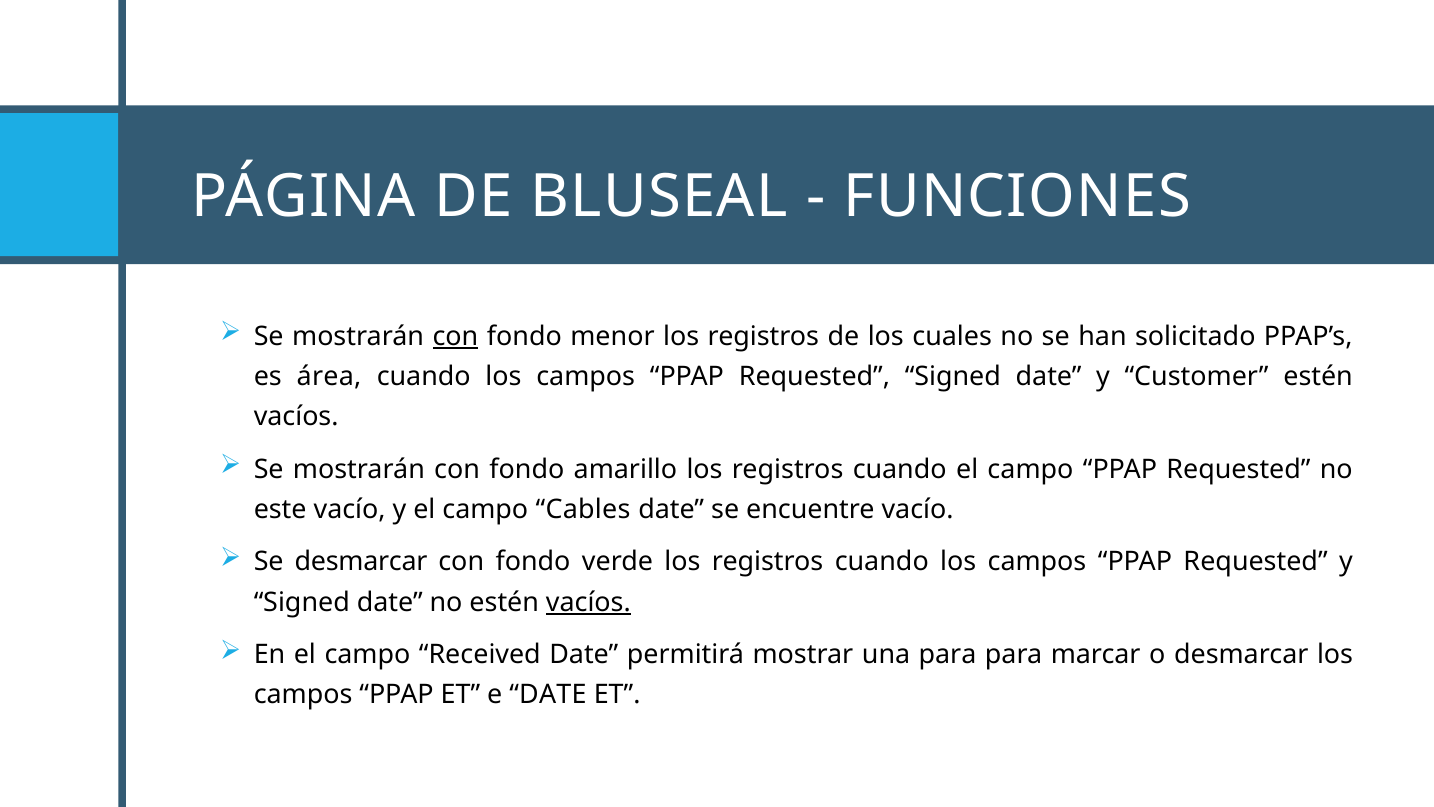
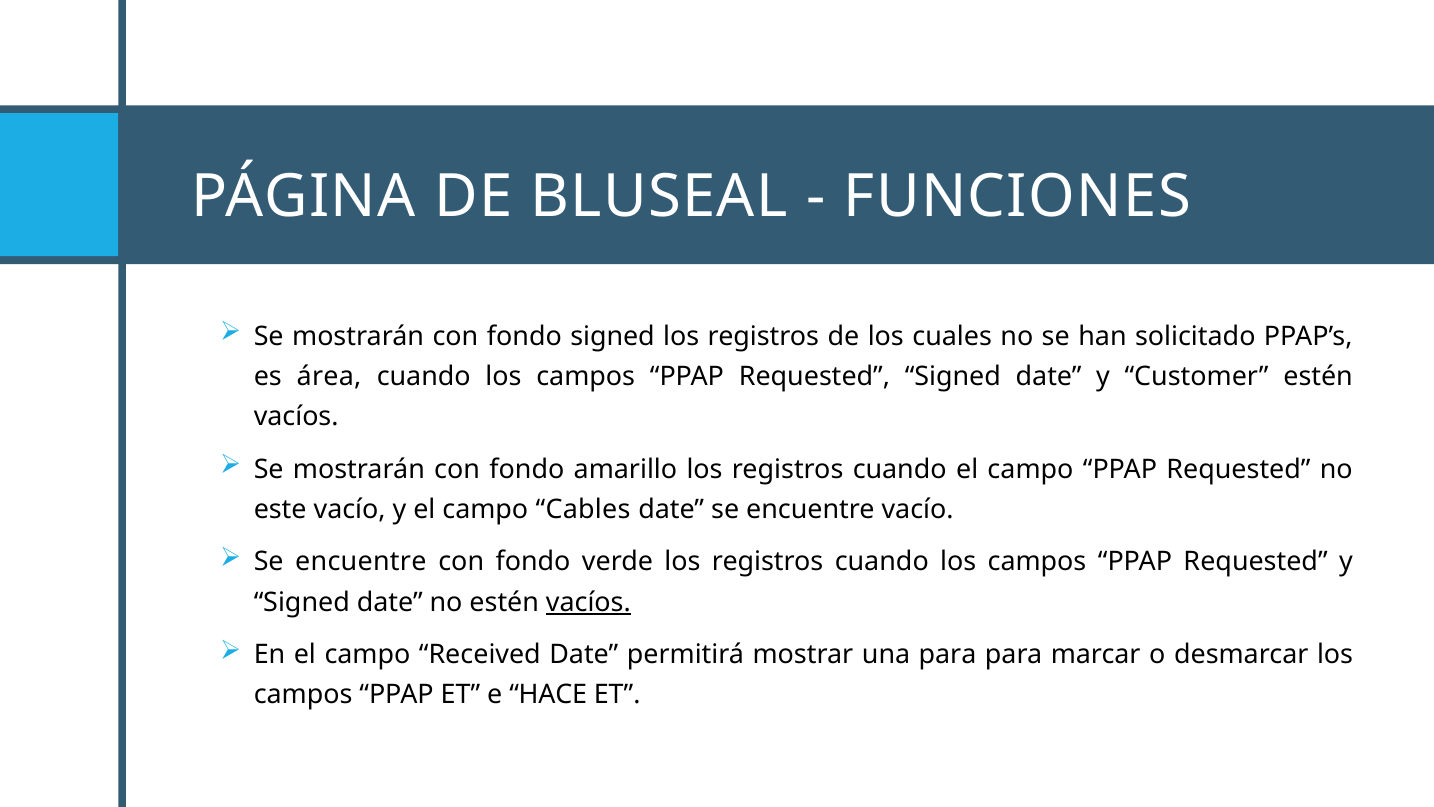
con underline: present -> none (455, 336)
fondo menor: menor -> signed (613, 336)
desmarcar: desmarcar -> encuentre (361, 562)
e DATE: DATE -> HACE (548, 695)
